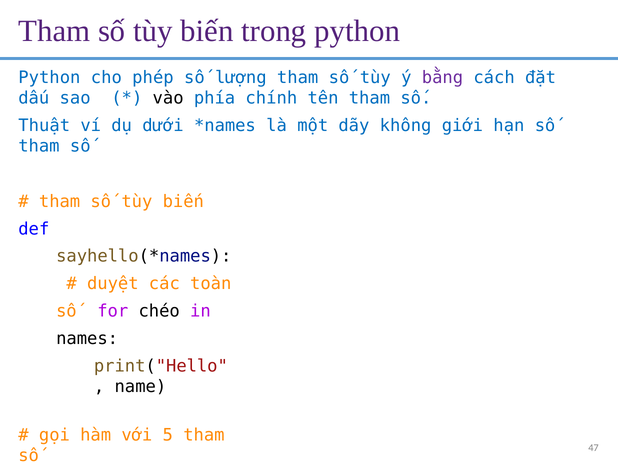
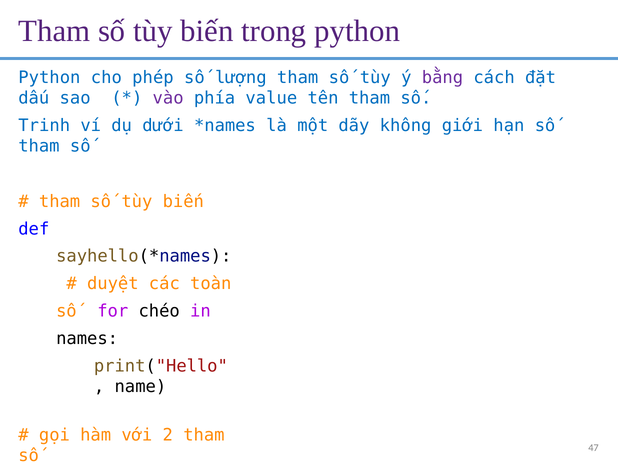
vào colour: black -> purple (168, 98)
chính: chính -> value (271, 98)
Thuật: Thuật -> Trinh (44, 126)
5: 5 -> 2 (168, 436)
